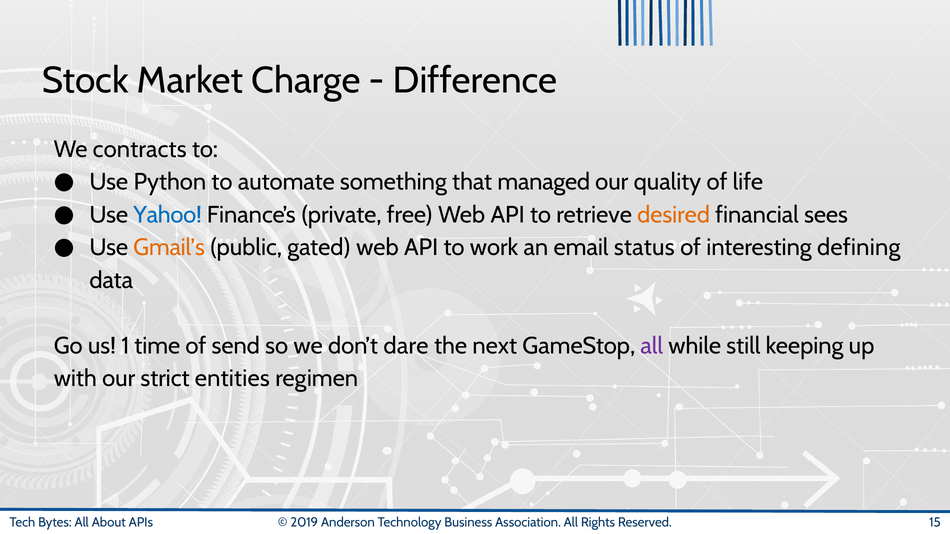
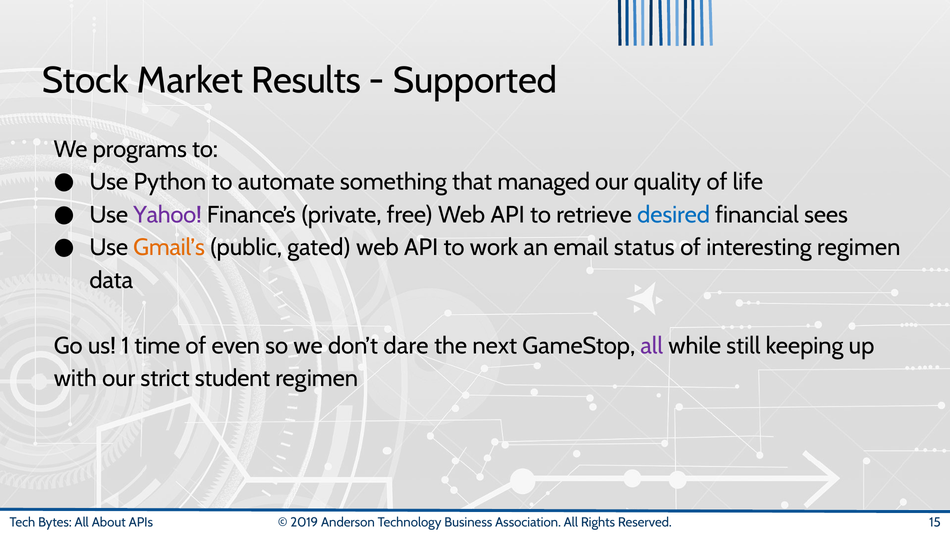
Charge: Charge -> Results (306, 80)
Difference: Difference -> Supported (475, 80)
contracts: contracts -> programs (140, 149)
Yahoo colour: blue -> purple (168, 215)
desired colour: orange -> blue (674, 215)
interesting defining: defining -> regimen (859, 248)
send: send -> even (236, 346)
entities: entities -> student (232, 379)
